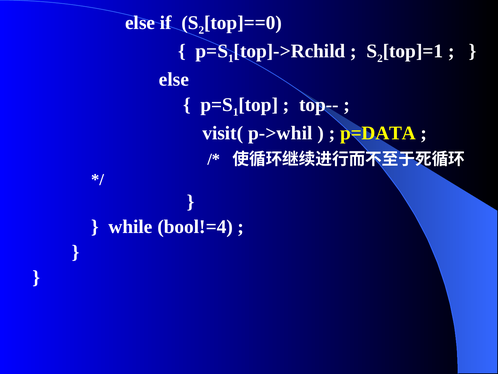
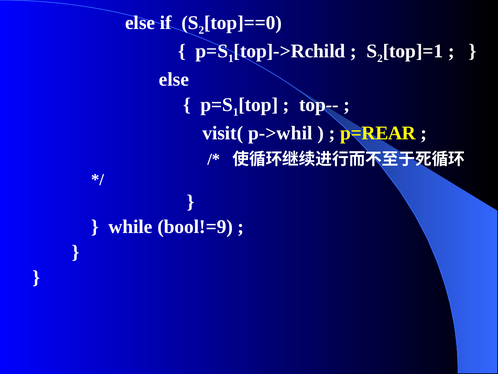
p=DATA: p=DATA -> p=REAR (378, 133)
bool!=4: bool!=4 -> bool!=9 (195, 227)
